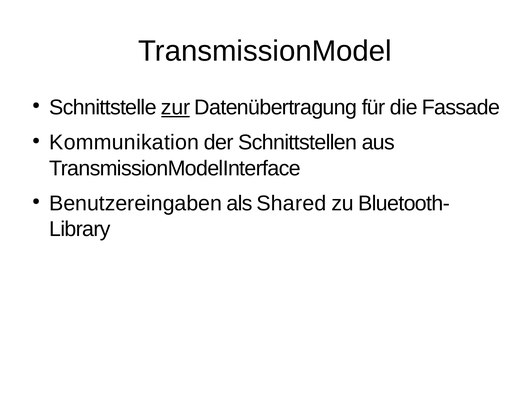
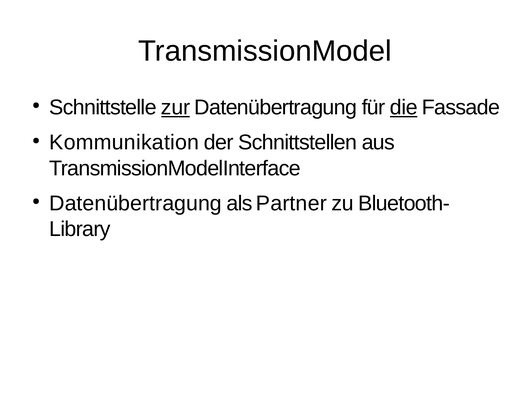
die underline: none -> present (404, 107)
Benutzereingaben: Benutzereingaben -> Datenübertragung (136, 203)
Shared: Shared -> Partner (291, 203)
